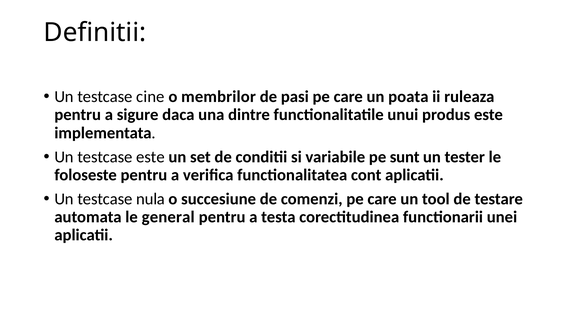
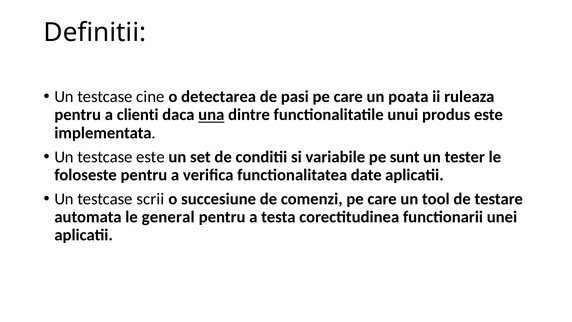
membrilor: membrilor -> detectarea (219, 97)
sigure: sigure -> clienti (138, 115)
una underline: none -> present (211, 115)
cont: cont -> date (366, 175)
nula: nula -> scrii (150, 199)
